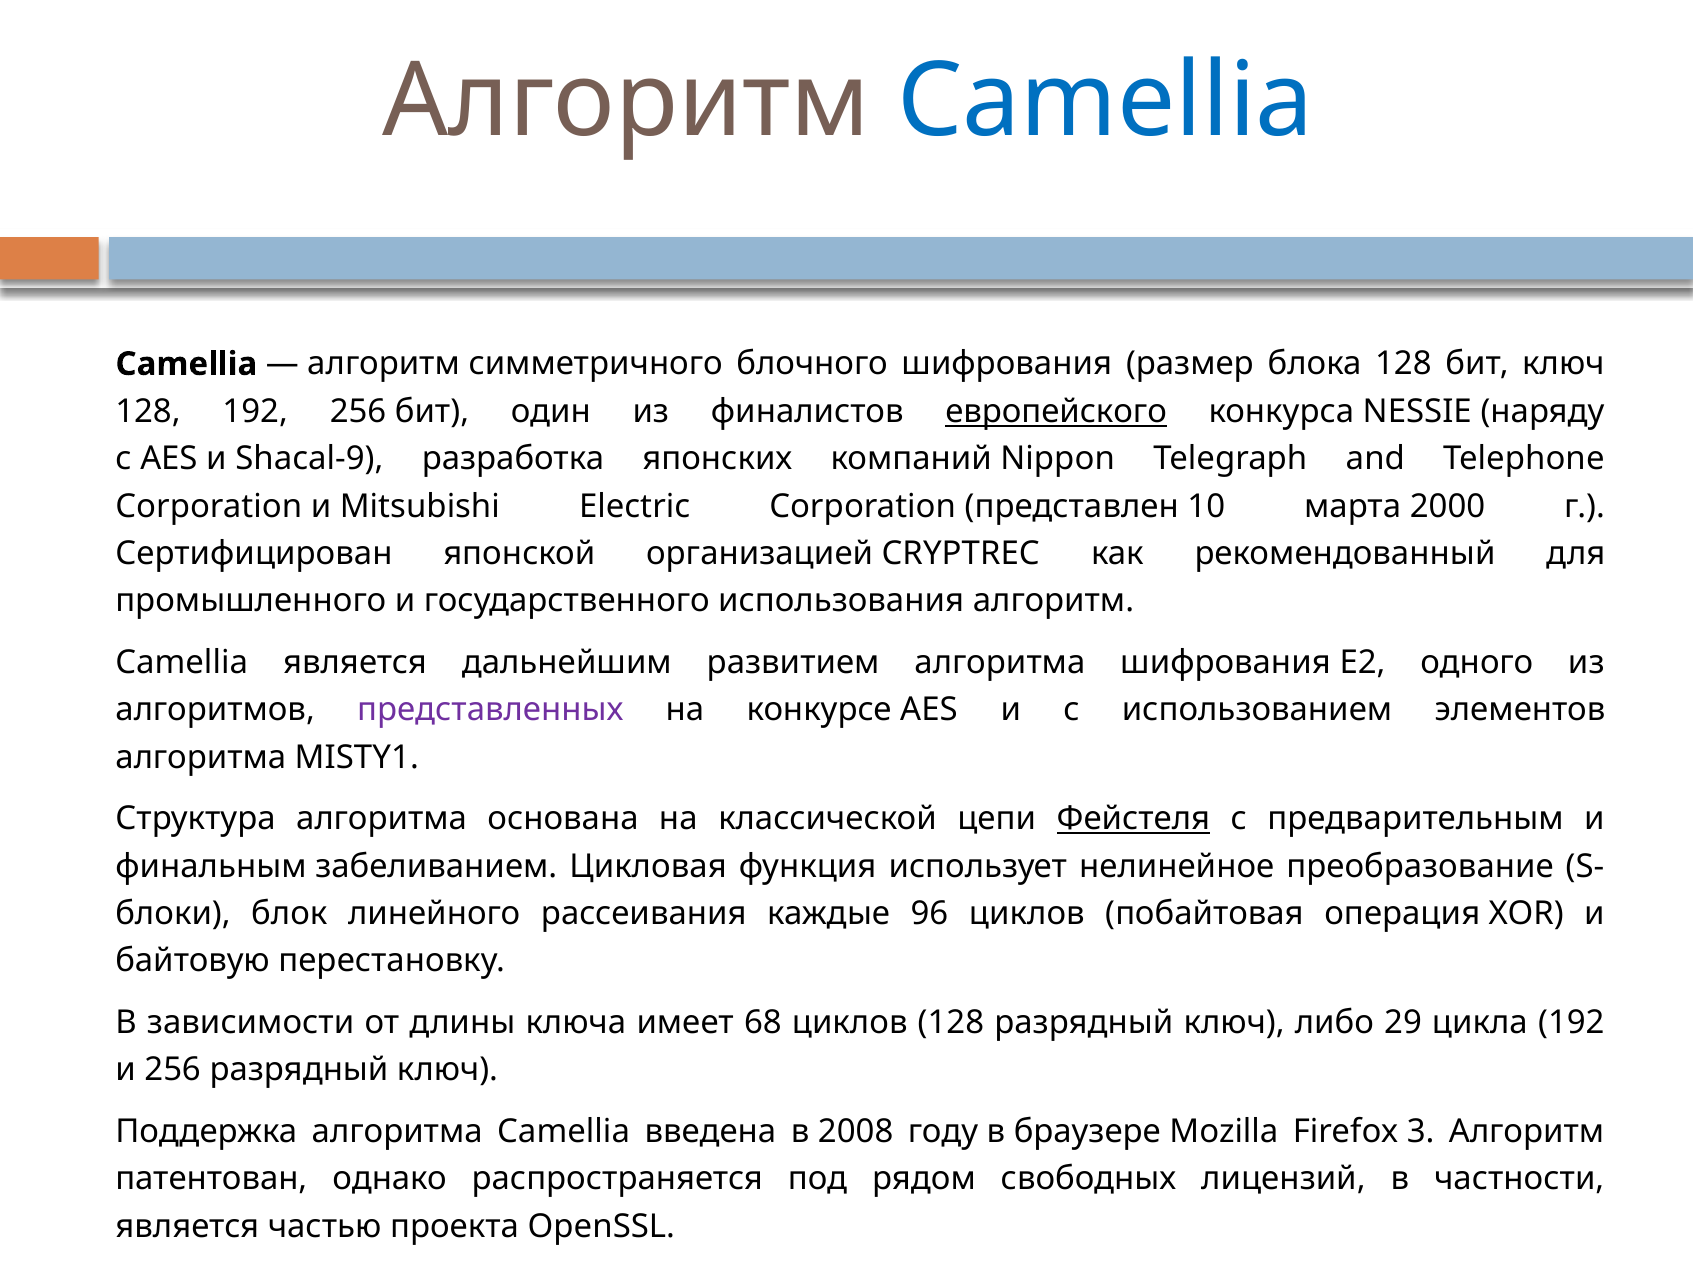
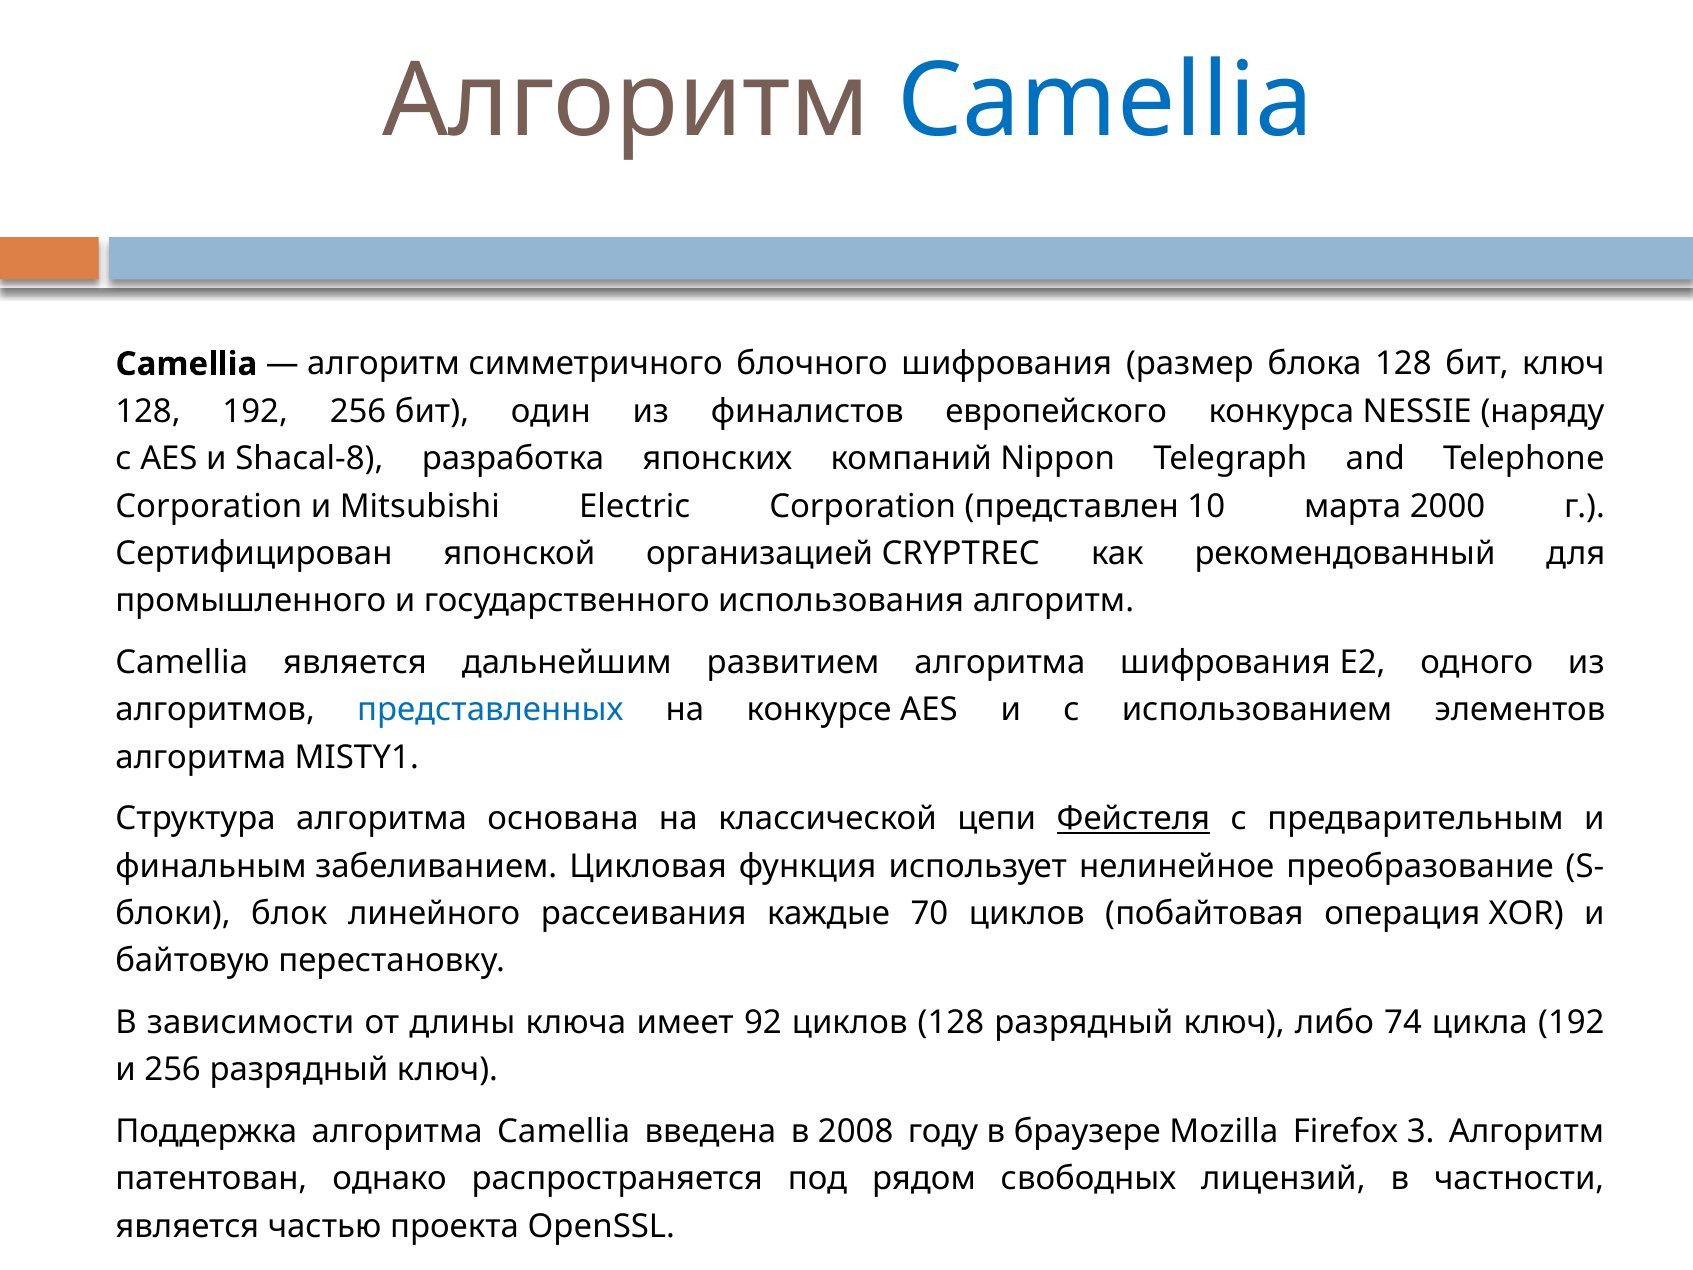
европейского underline: present -> none (1056, 411)
Shacal-9: Shacal-9 -> Shacal-8 (309, 459)
представленных colour: purple -> blue (490, 710)
96: 96 -> 70 (929, 914)
68: 68 -> 92 (763, 1022)
29: 29 -> 74 (1403, 1022)
